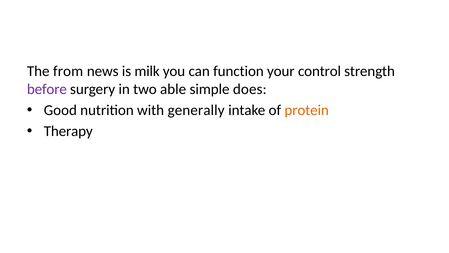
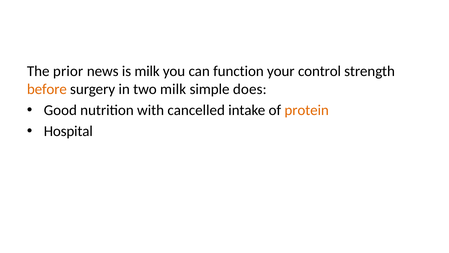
from: from -> prior (68, 71)
before colour: purple -> orange (47, 89)
two able: able -> milk (173, 89)
generally: generally -> cancelled (196, 110)
Therapy: Therapy -> Hospital (68, 131)
